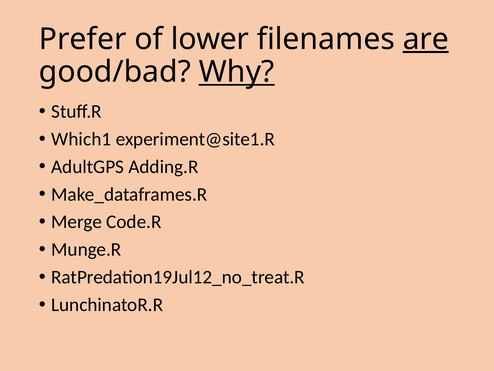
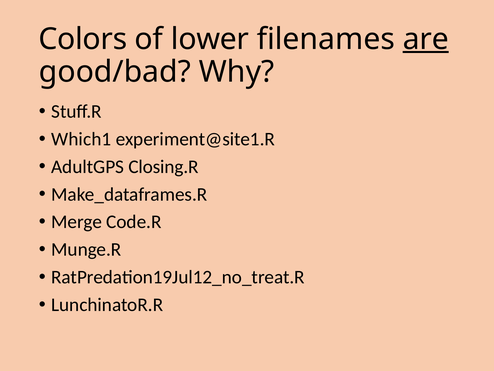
Prefer: Prefer -> Colors (83, 39)
Why underline: present -> none (237, 72)
Adding.R: Adding.R -> Closing.R (164, 166)
